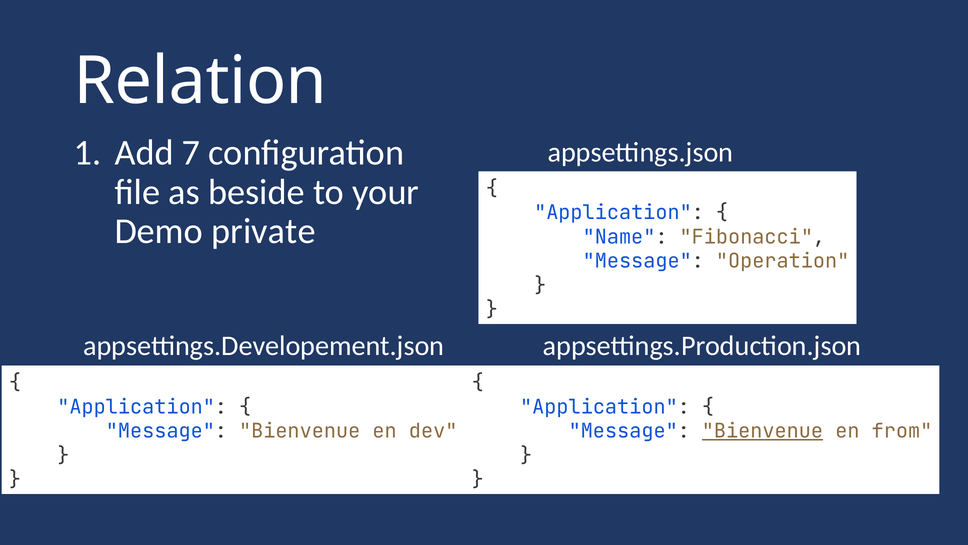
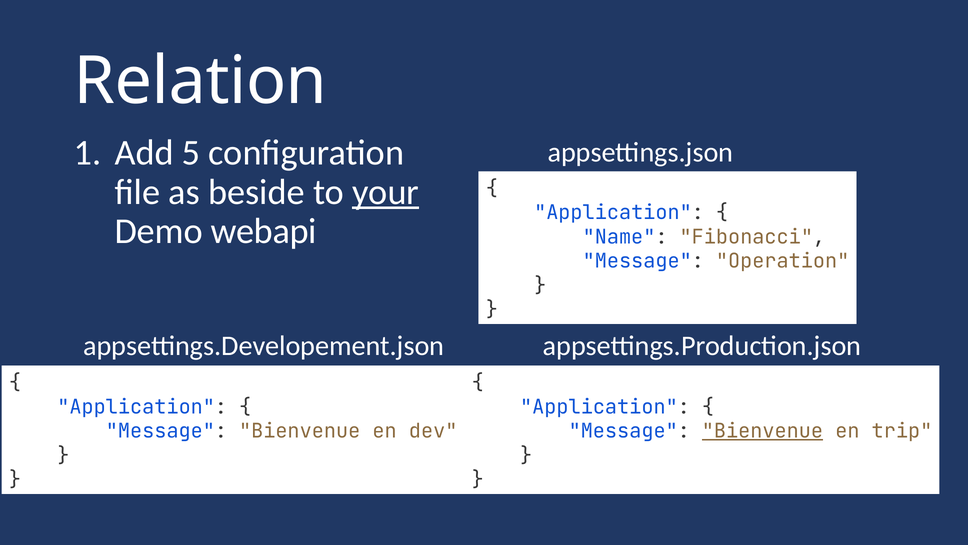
7: 7 -> 5 (191, 153)
your underline: none -> present (386, 192)
private: private -> webapi (264, 231)
from: from -> trip (902, 431)
